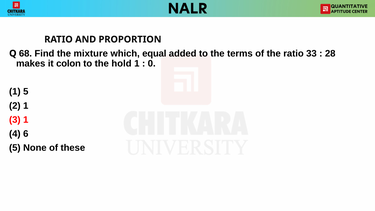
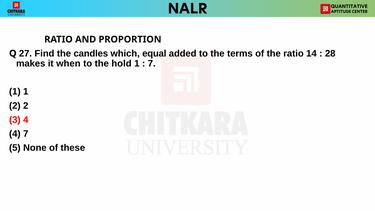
68: 68 -> 27 (25, 53)
mixture: mixture -> candles (91, 53)
33: 33 -> 14 (311, 53)
colon: colon -> when (68, 64)
0: 0 -> 7 (152, 64)
1 5: 5 -> 1 (26, 92)
2 1: 1 -> 2 (26, 106)
3 1: 1 -> 4 (26, 120)
4 6: 6 -> 7 (26, 134)
